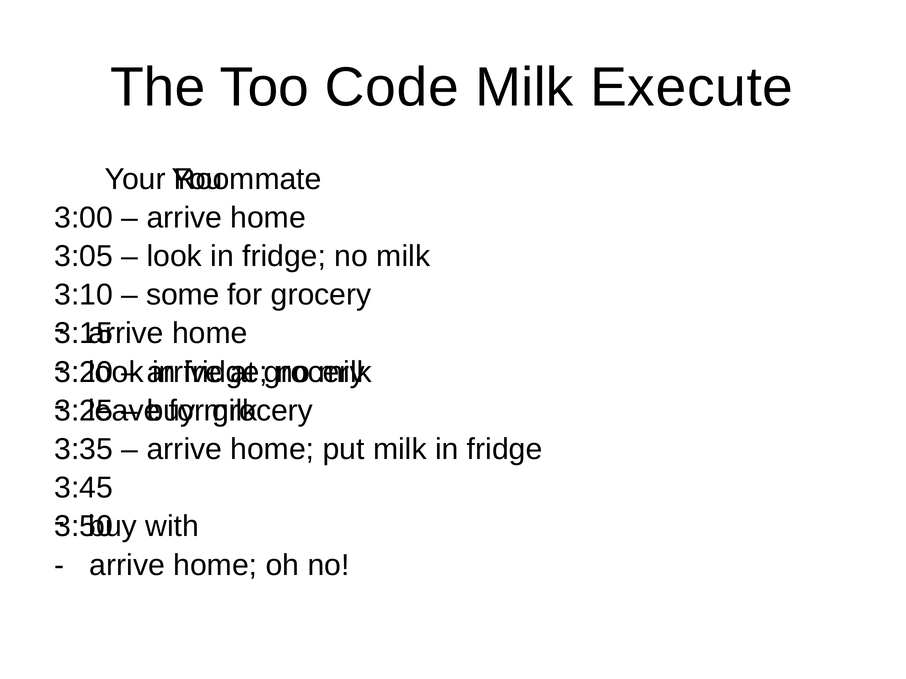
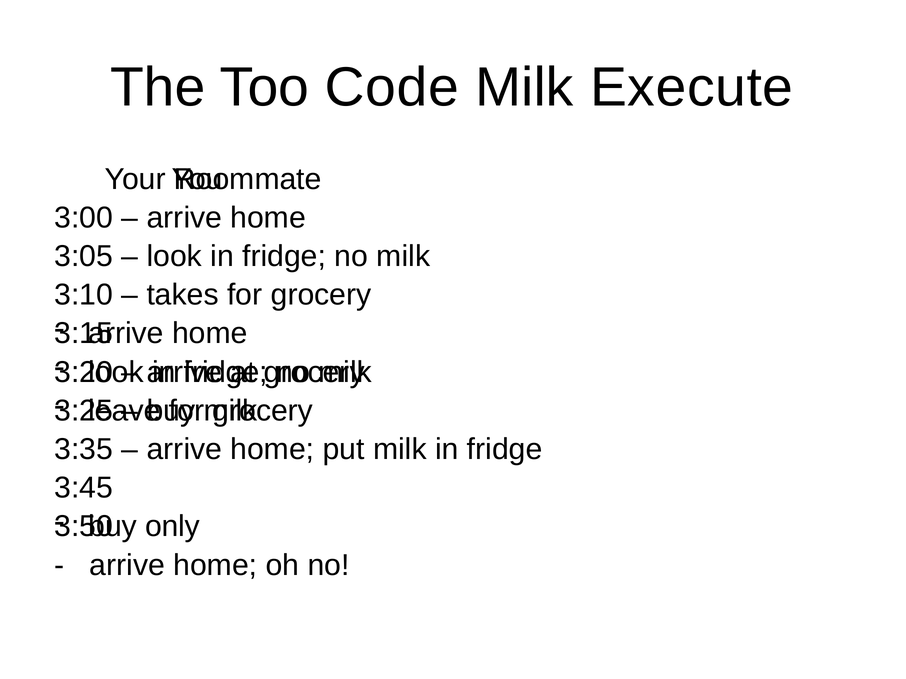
some: some -> takes (183, 295)
with: with -> only (172, 527)
